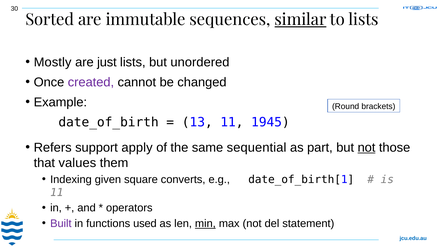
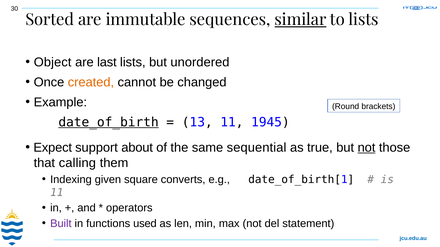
Mostly: Mostly -> Object (53, 62)
just: just -> last (107, 62)
created colour: purple -> orange (91, 82)
date_of_birth underline: none -> present (109, 122)
Refers: Refers -> Expect (53, 148)
apply: apply -> about (137, 148)
part: part -> true (320, 148)
values: values -> calling (77, 163)
min underline: present -> none (205, 224)
